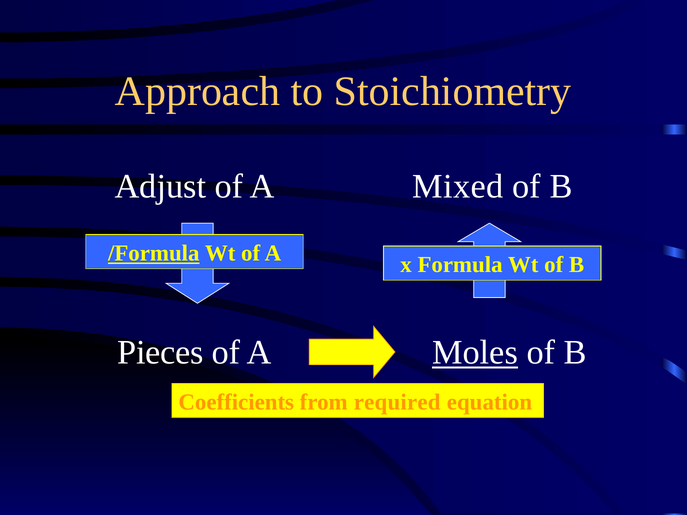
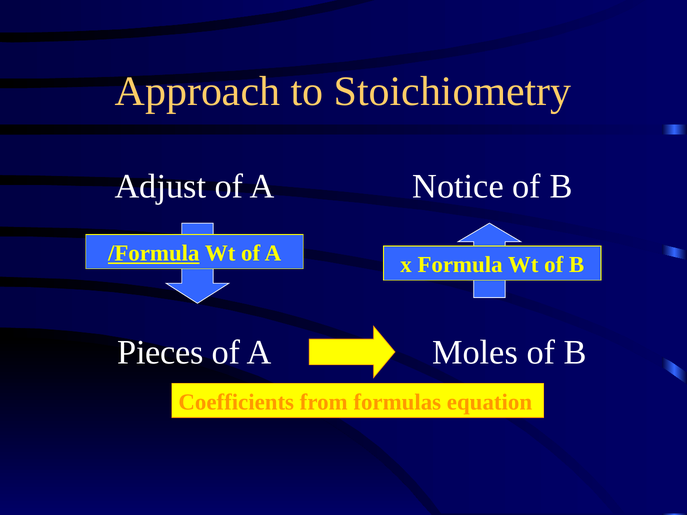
Mixed: Mixed -> Notice (458, 187)
Moles underline: present -> none (475, 353)
required: required -> formulas (397, 402)
